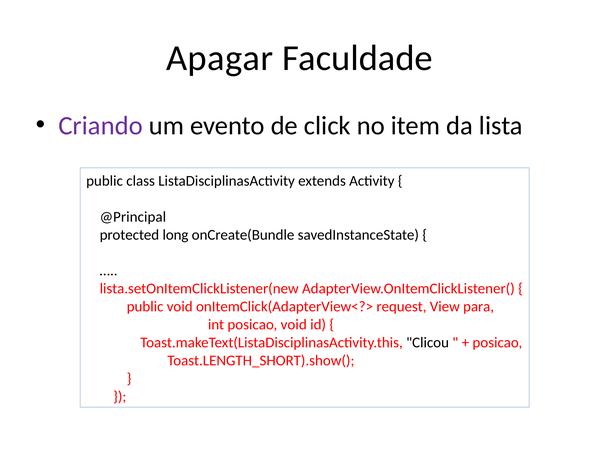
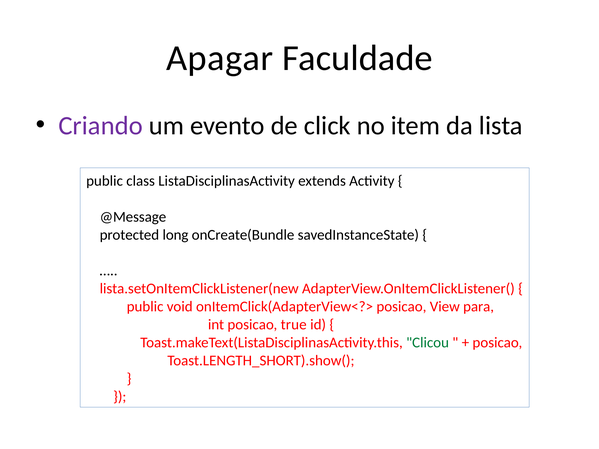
@Principal: @Principal -> @Message (133, 217)
onItemClick(AdapterView<?> request: request -> posicao (401, 307)
posicao void: void -> true (294, 325)
Clicou colour: black -> green (428, 343)
